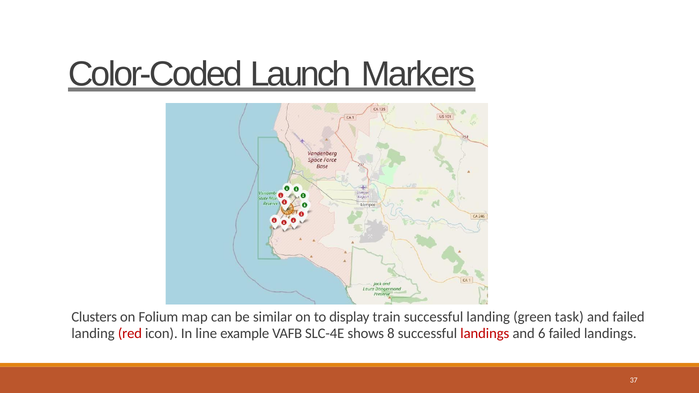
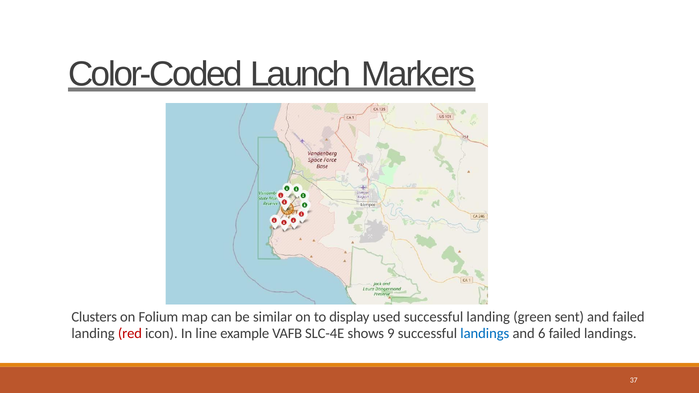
train: train -> used (387, 317)
task: task -> sent (569, 317)
8: 8 -> 9 (391, 334)
landings colour: red -> blue (485, 334)
